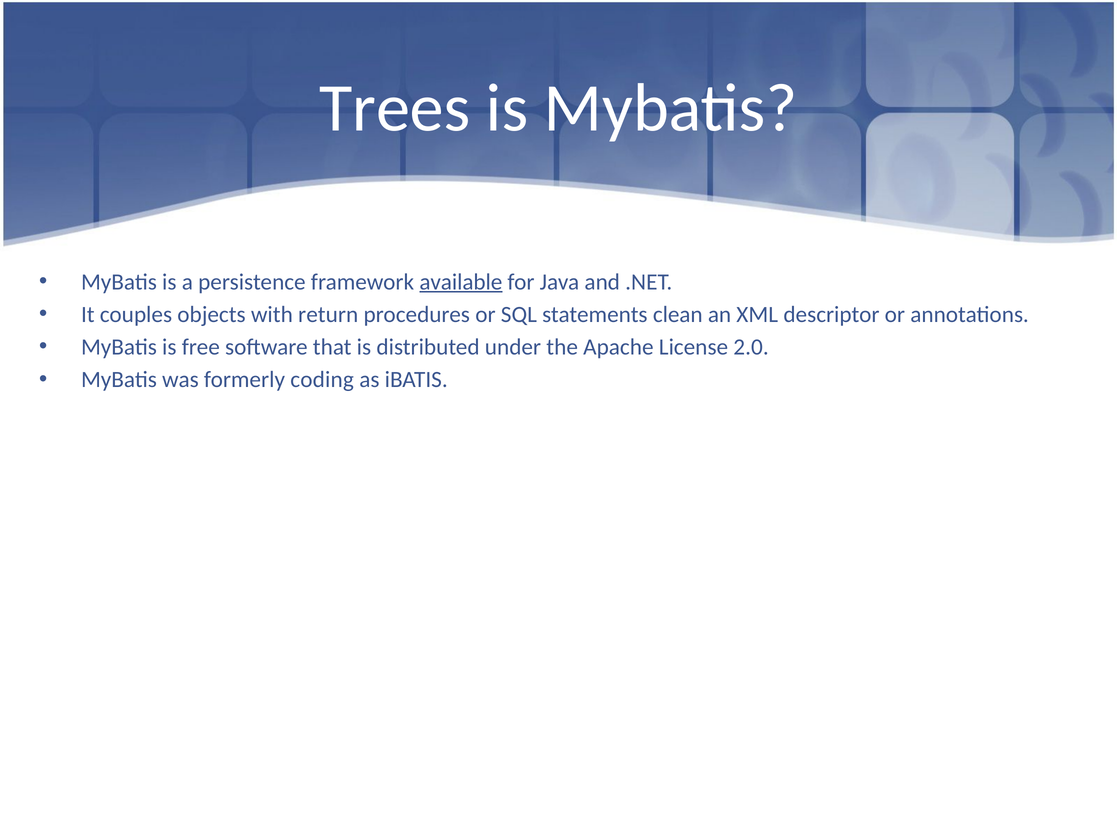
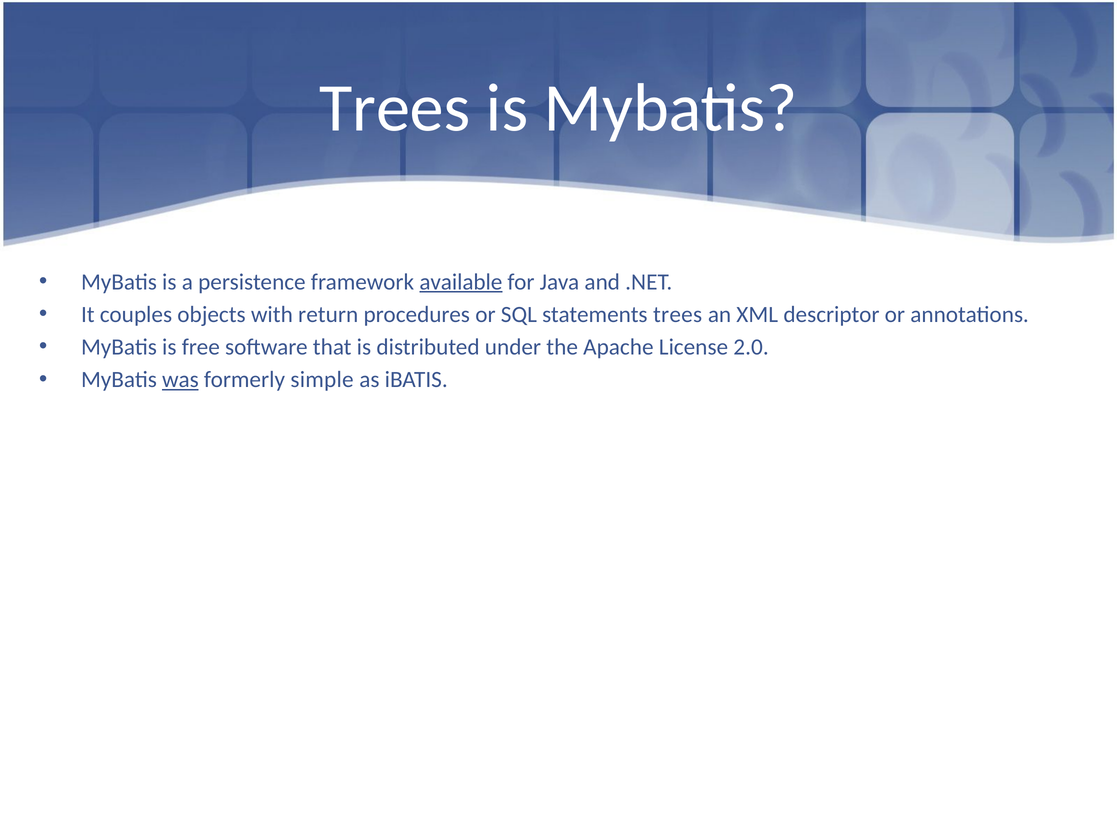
statements clean: clean -> trees (678, 314)
was underline: none -> present (180, 380)
coding: coding -> simple (322, 380)
